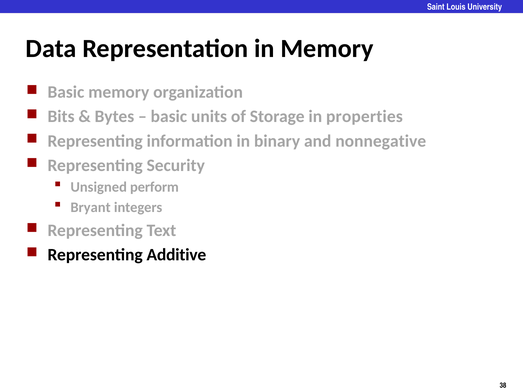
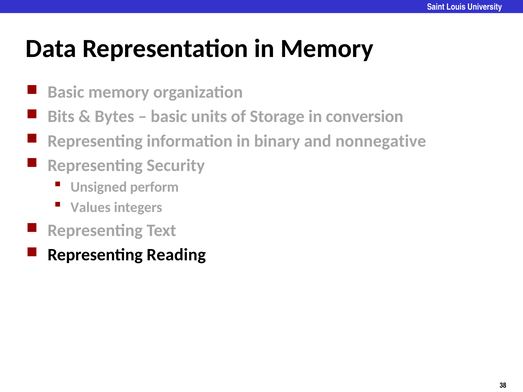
properties: properties -> conversion (365, 117)
Bryant: Bryant -> Values (91, 208)
Additive: Additive -> Reading (176, 255)
